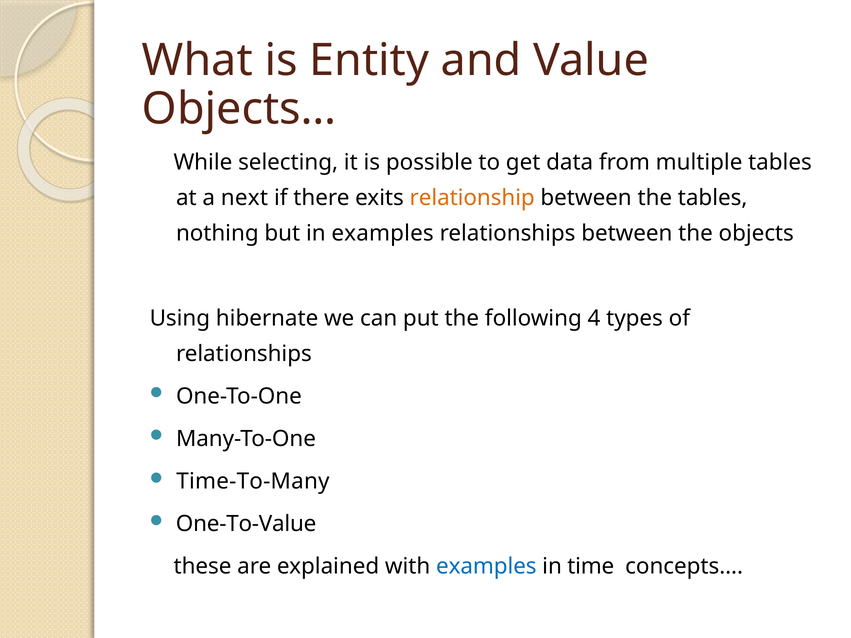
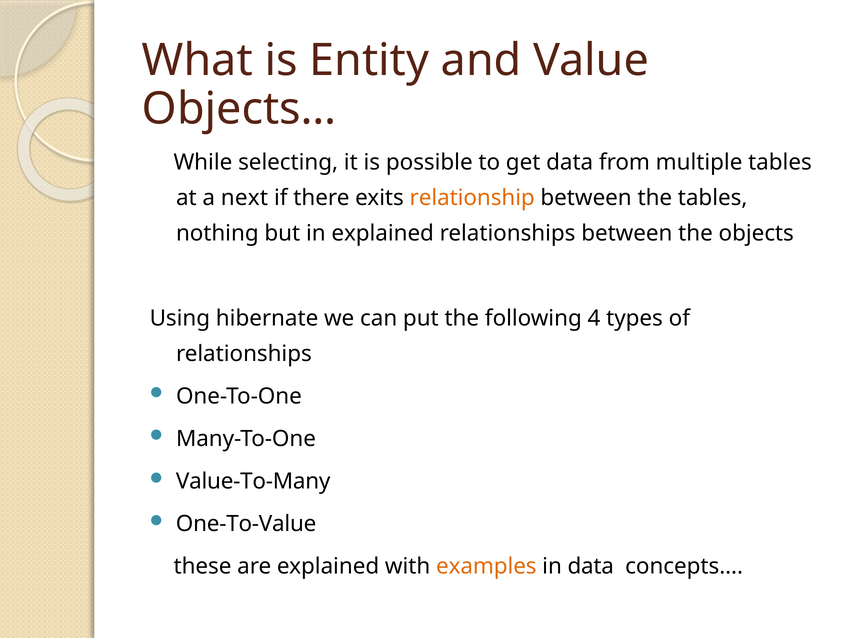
in examples: examples -> explained (383, 233)
Time-To-Many: Time-To-Many -> Value-To-Many (253, 482)
examples colour: blue -> orange (486, 567)
in time: time -> data (591, 567)
